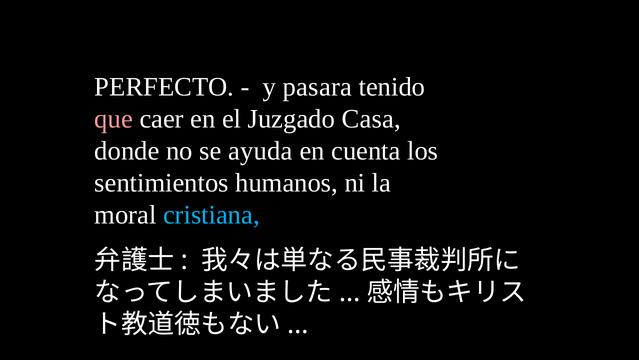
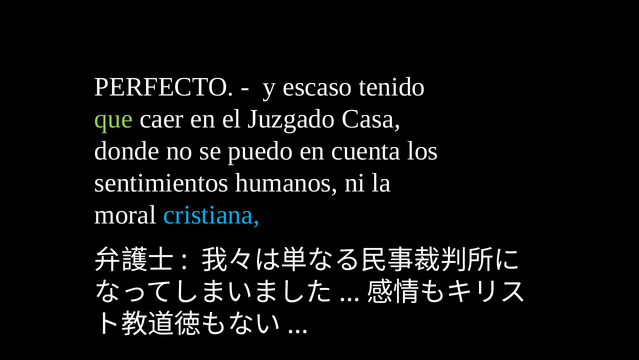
pasara: pasara -> escaso (318, 87)
que colour: pink -> light green (114, 119)
ayuda: ayuda -> puedo (260, 151)
